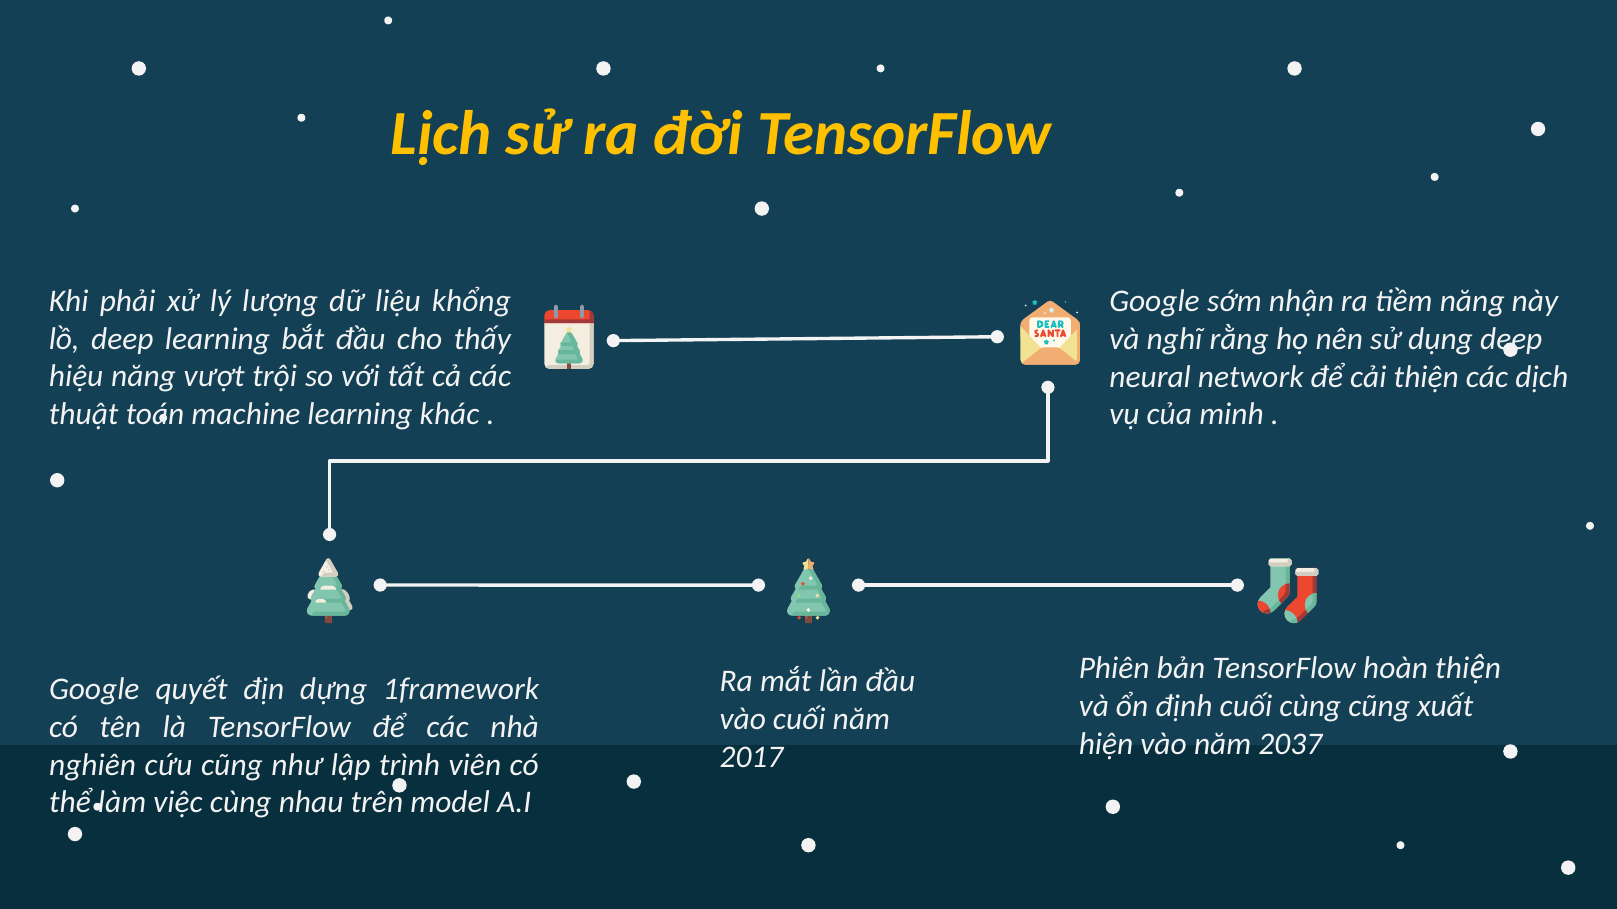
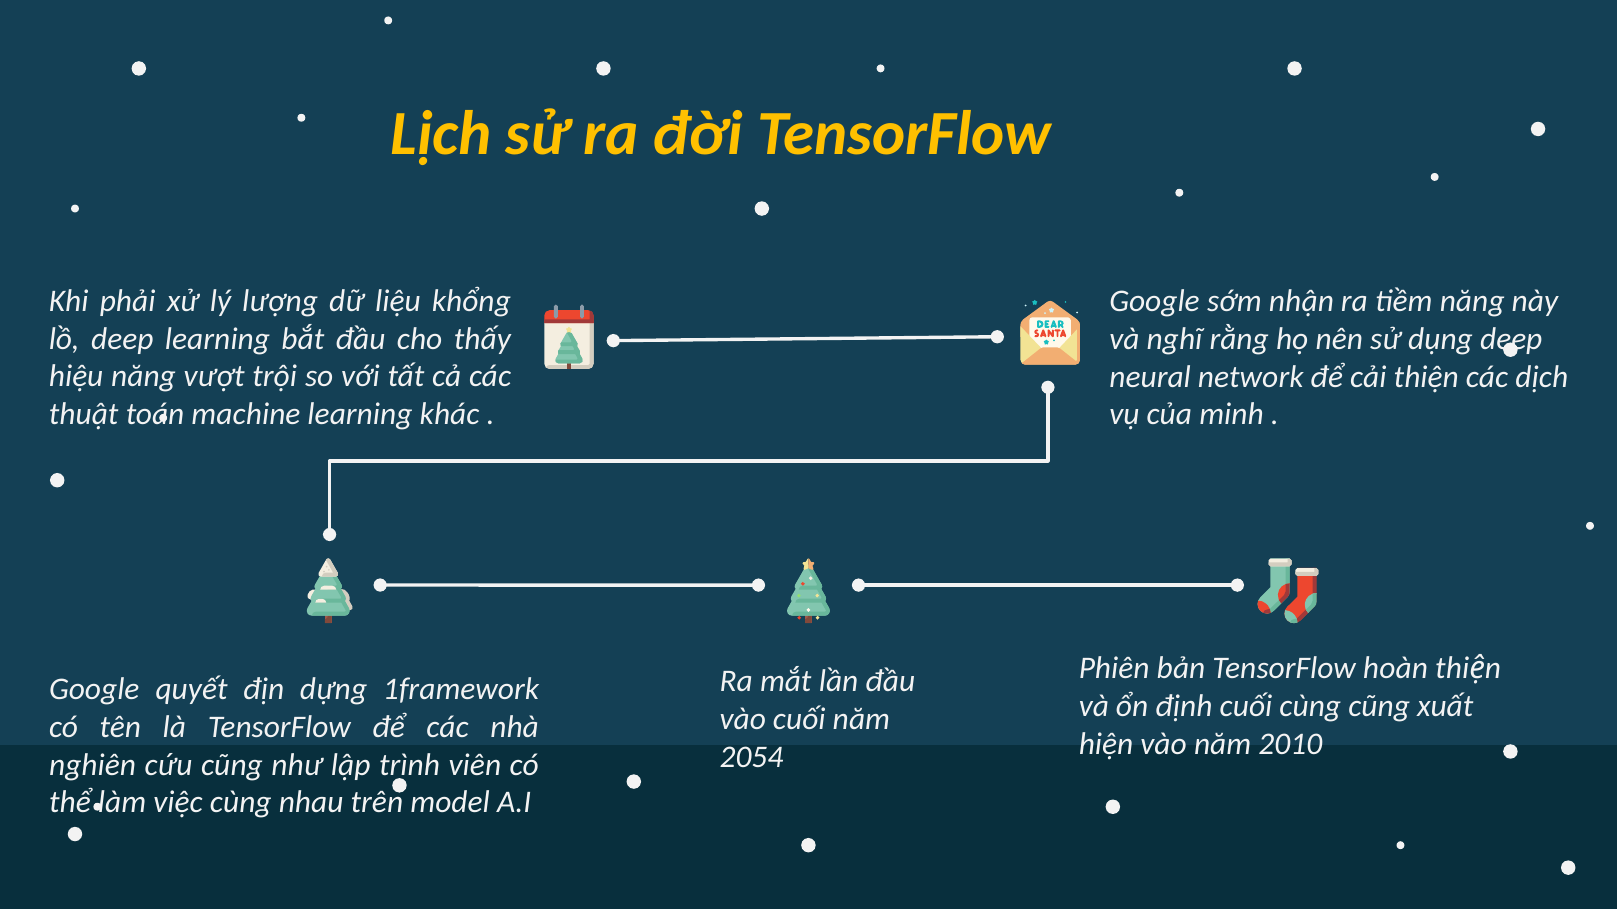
2037: 2037 -> 2010 (1290, 745)
2017: 2017 -> 2054 (751, 757)
